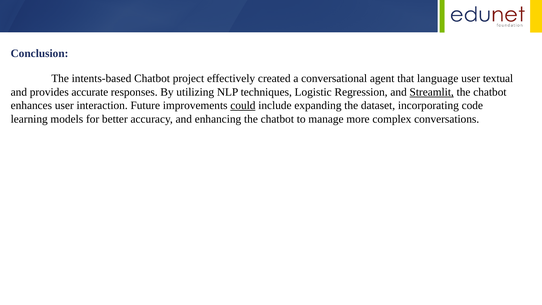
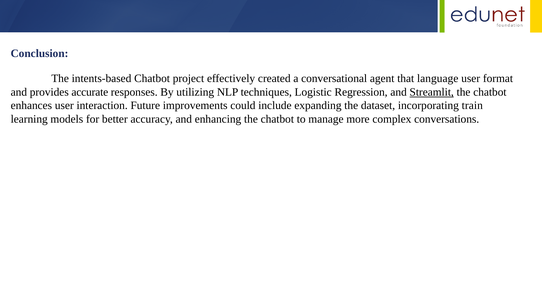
textual: textual -> format (498, 78)
could underline: present -> none (243, 106)
code: code -> train (472, 106)
